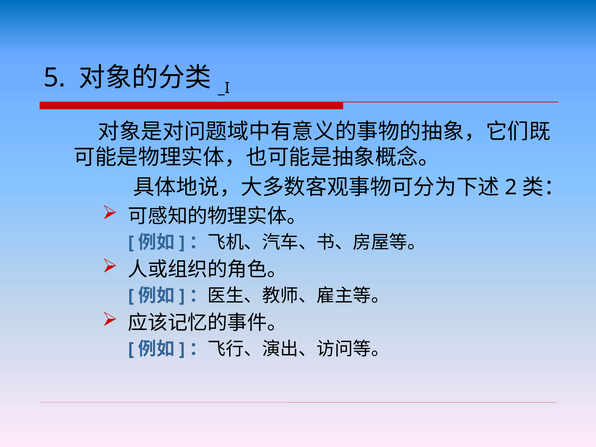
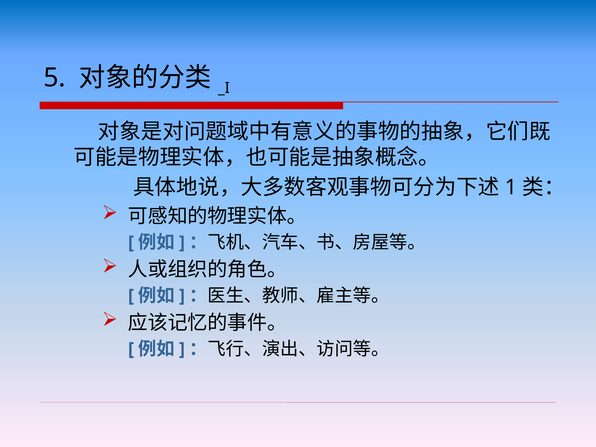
2: 2 -> 1 (511, 188)
